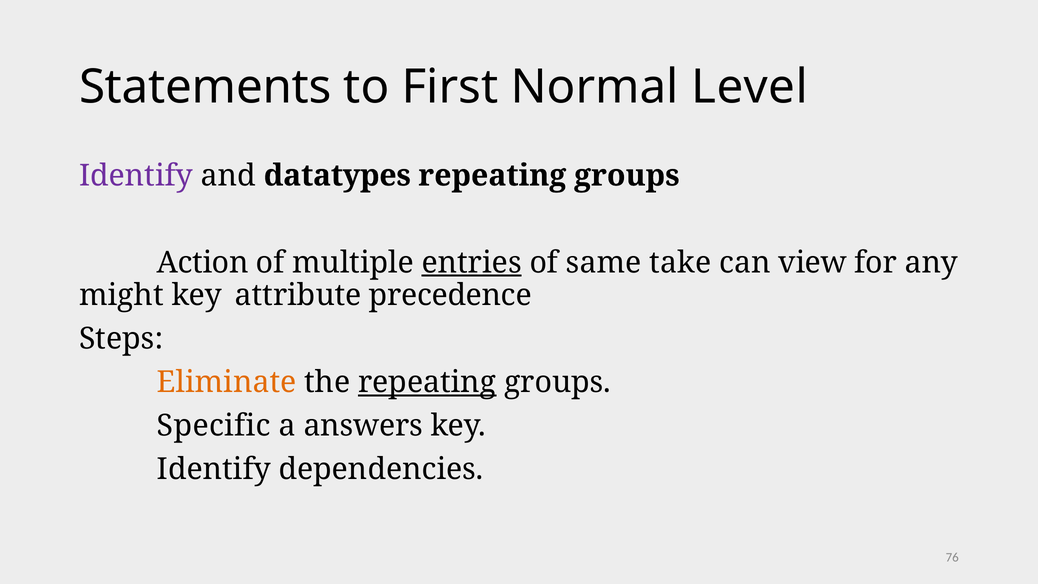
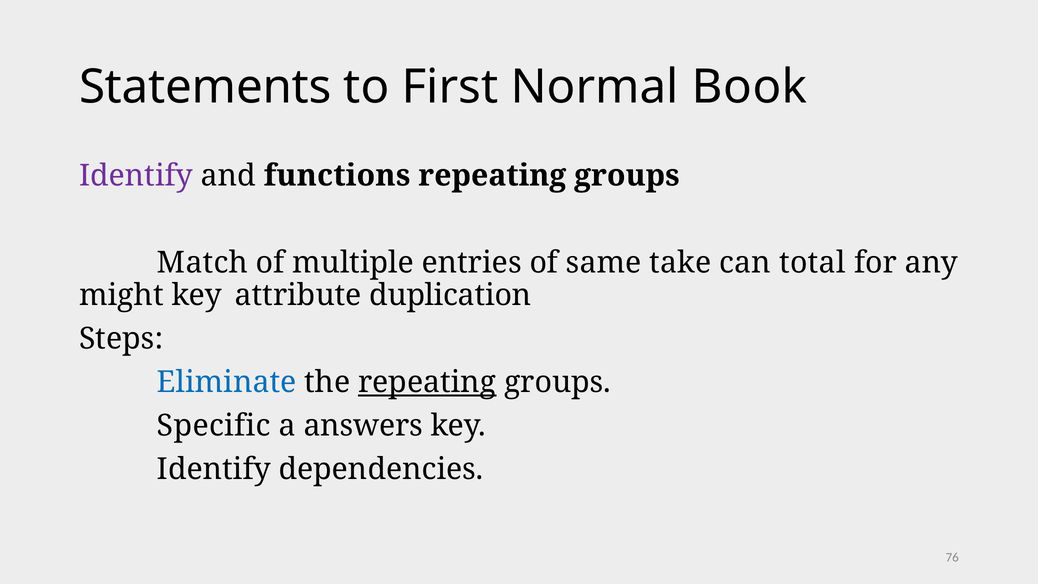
Level: Level -> Book (750, 87)
datatypes: datatypes -> functions (337, 175)
Action: Action -> Match (202, 263)
entries underline: present -> none (472, 263)
view: view -> total (812, 263)
precedence: precedence -> duplication (450, 295)
Eliminate colour: orange -> blue (227, 382)
